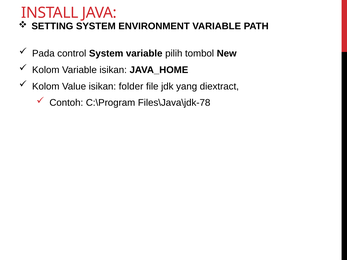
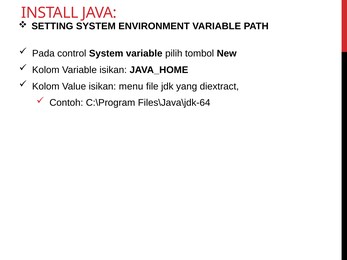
folder: folder -> menu (131, 86)
Files\Java\jdk-78: Files\Java\jdk-78 -> Files\Java\jdk-64 (174, 103)
